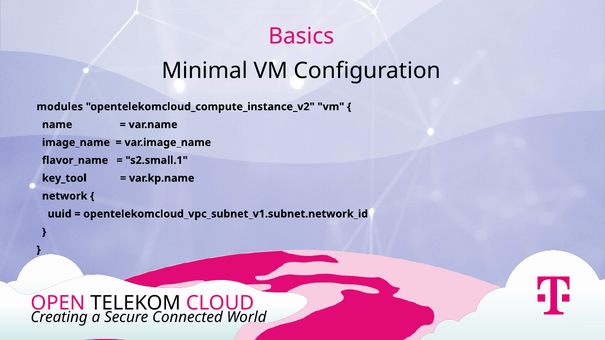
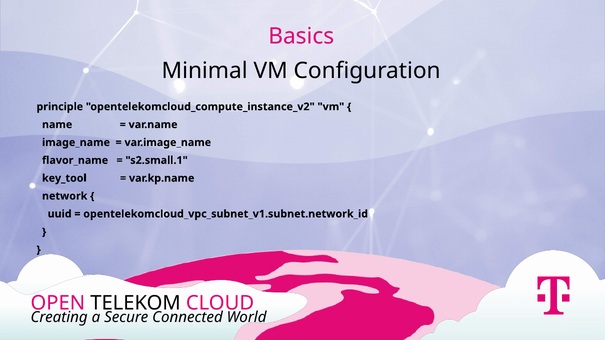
modules: modules -> principle (60, 107)
